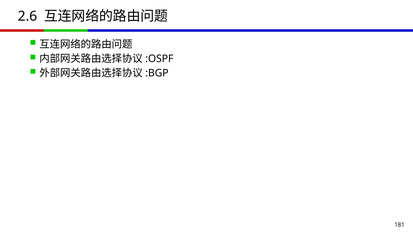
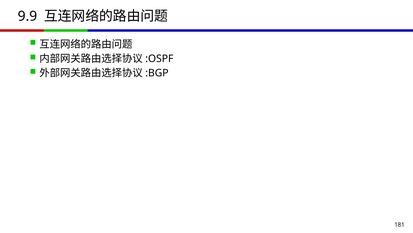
2.6: 2.6 -> 9.9 (27, 16)
